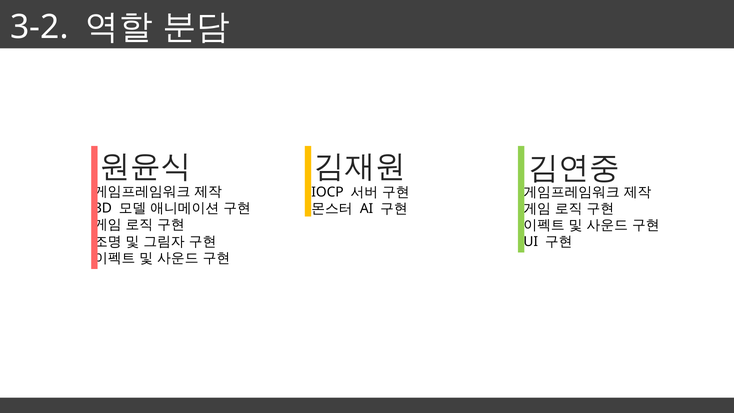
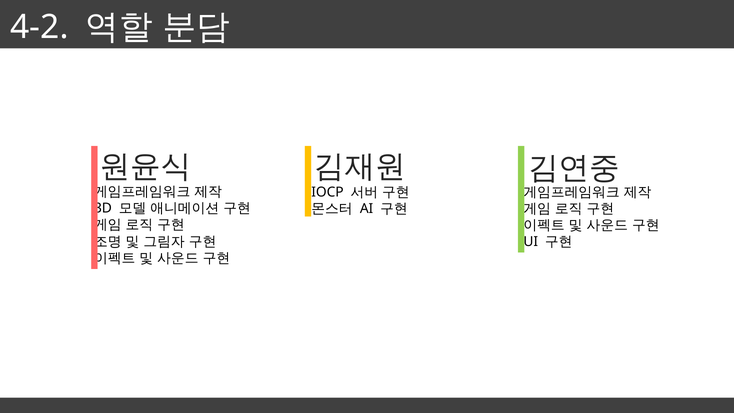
3-2: 3-2 -> 4-2 (39, 27)
